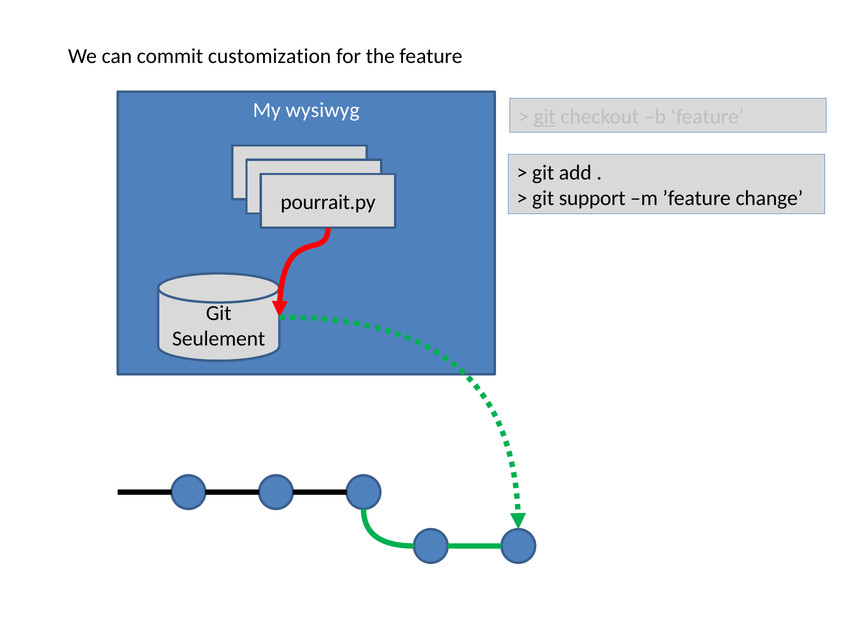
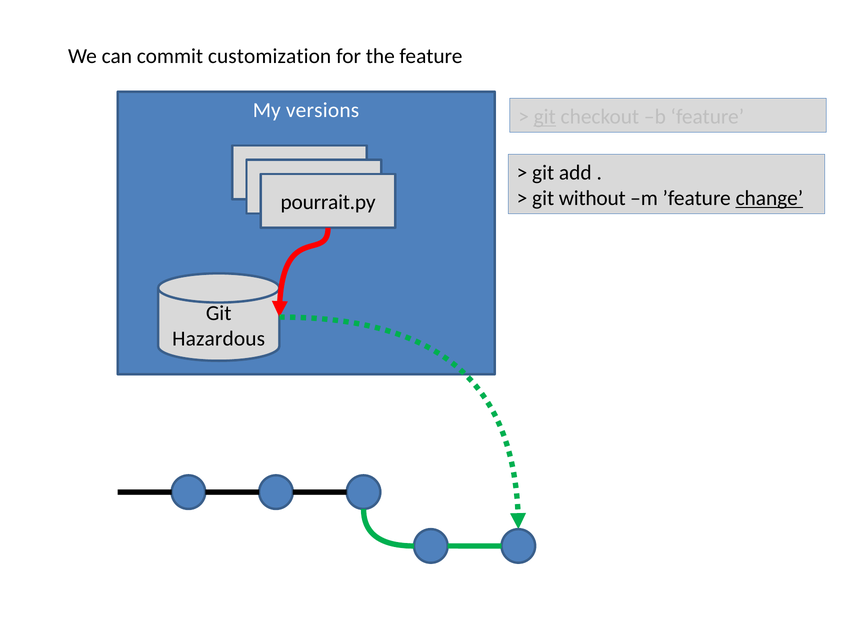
wysiwyg: wysiwyg -> versions (323, 110)
support: support -> without (592, 198)
change underline: none -> present (769, 198)
Seulement: Seulement -> Hazardous (219, 339)
